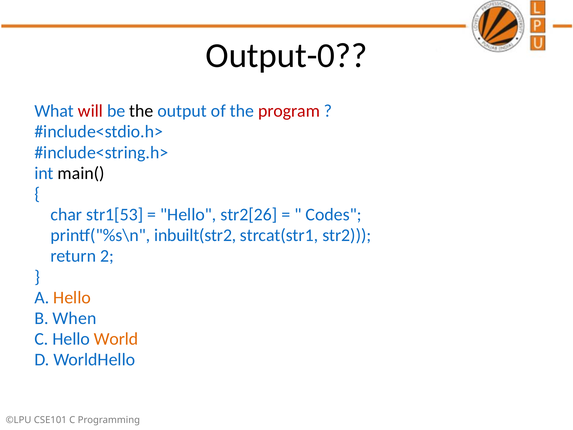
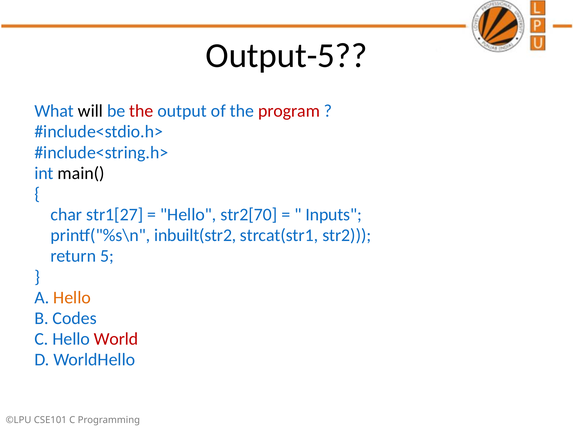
Output-0: Output-0 -> Output-5 (286, 55)
will colour: red -> black (90, 111)
the colour: black -> red (141, 111)
str1[53: str1[53 -> str1[27 (115, 215)
str2[26: str2[26 -> str2[70 (249, 215)
Codes: Codes -> Inputs (334, 215)
2: 2 -> 5 (107, 256)
When: When -> Codes (75, 318)
World colour: orange -> red (116, 339)
